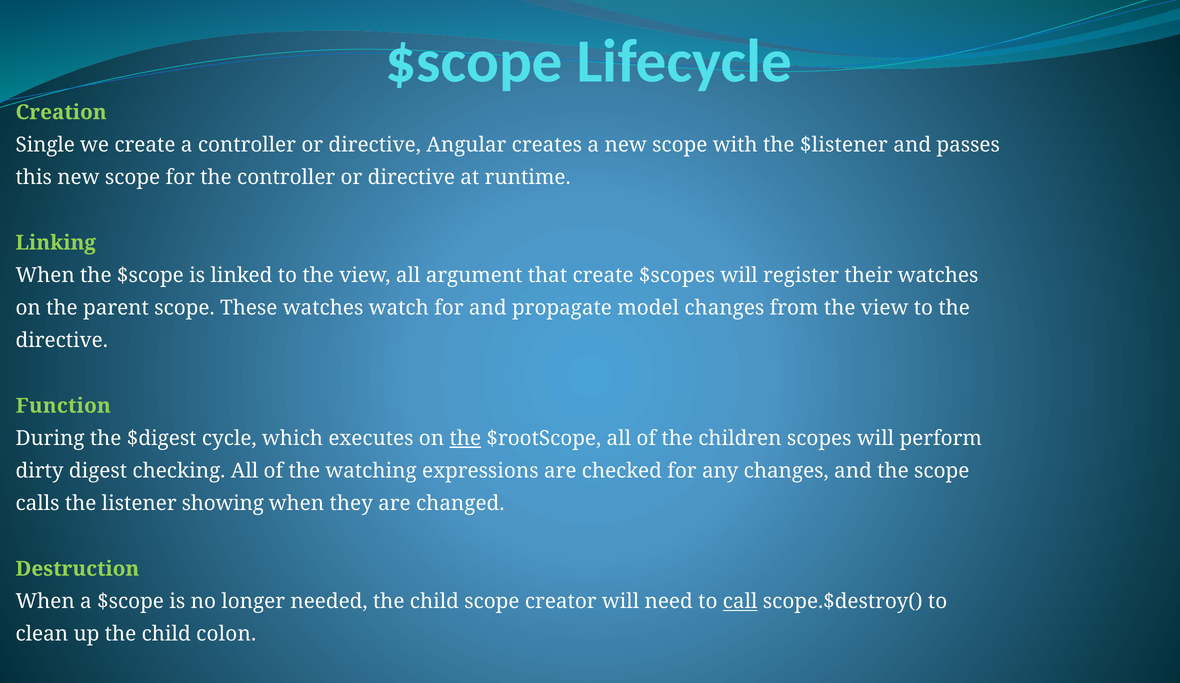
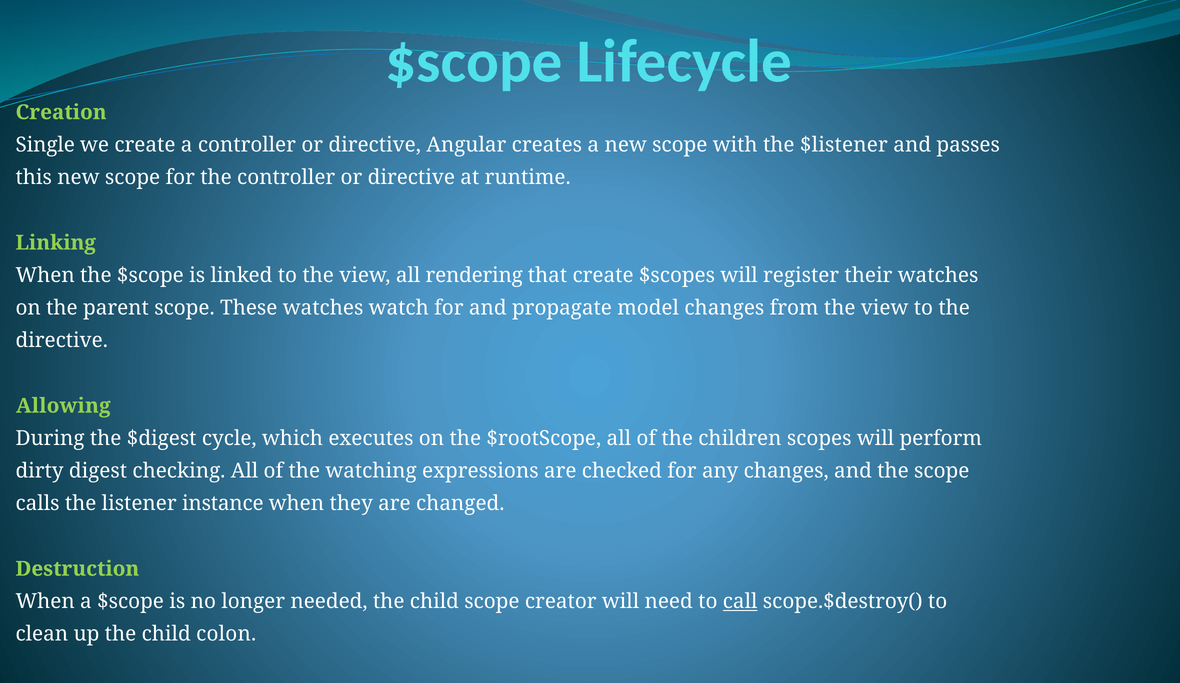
argument: argument -> rendering (474, 275)
Function: Function -> Allowing (63, 406)
the underline: present -> none (465, 439)
showing: showing -> instance (223, 504)
